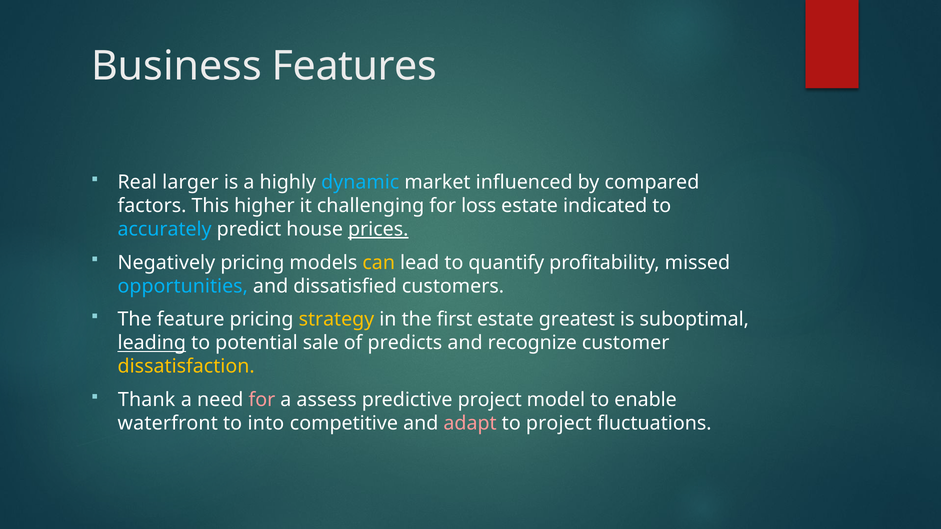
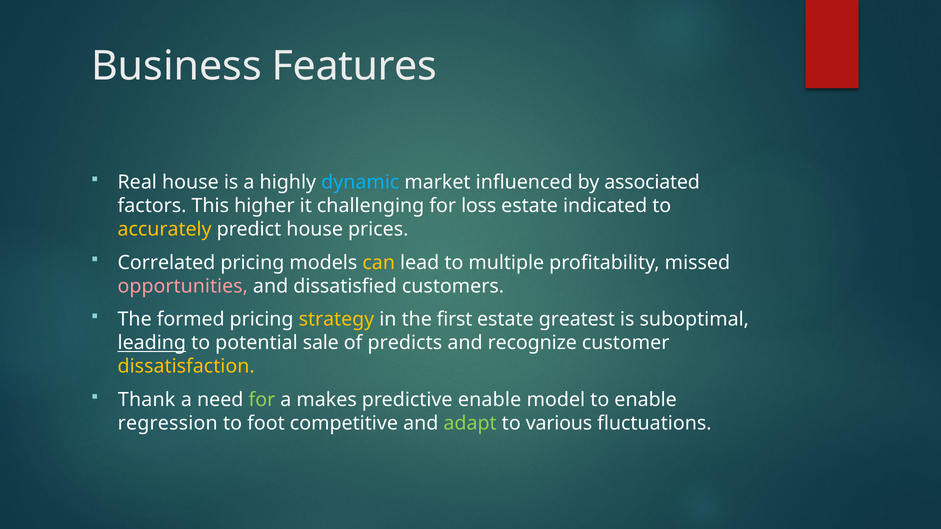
Real larger: larger -> house (190, 182)
compared: compared -> associated (652, 182)
accurately colour: light blue -> yellow (165, 229)
prices underline: present -> none (378, 229)
Negatively: Negatively -> Correlated (166, 263)
quantify: quantify -> multiple (506, 263)
opportunities colour: light blue -> pink (183, 286)
feature: feature -> formed (191, 320)
for colour: pink -> light green (262, 400)
assess: assess -> makes (327, 400)
predictive project: project -> enable (490, 400)
waterfront: waterfront -> regression (168, 424)
into: into -> foot (266, 424)
adapt colour: pink -> light green (470, 424)
to project: project -> various (559, 424)
